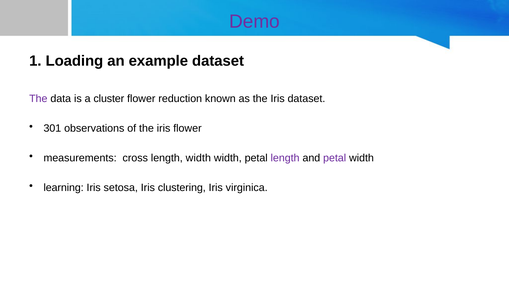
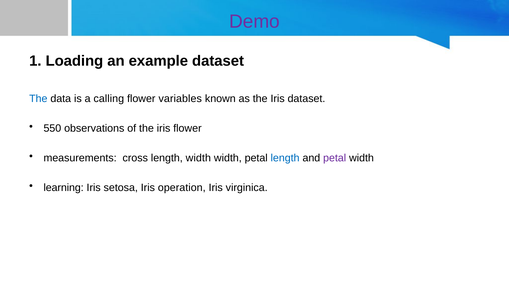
The colour: purple -> blue (38, 99)
cluster: cluster -> calling (109, 99)
reduction: reduction -> variables (180, 99)
301: 301 -> 550 (52, 128)
length colour: purple -> blue (285, 158)
clustering: clustering -> operation (182, 188)
